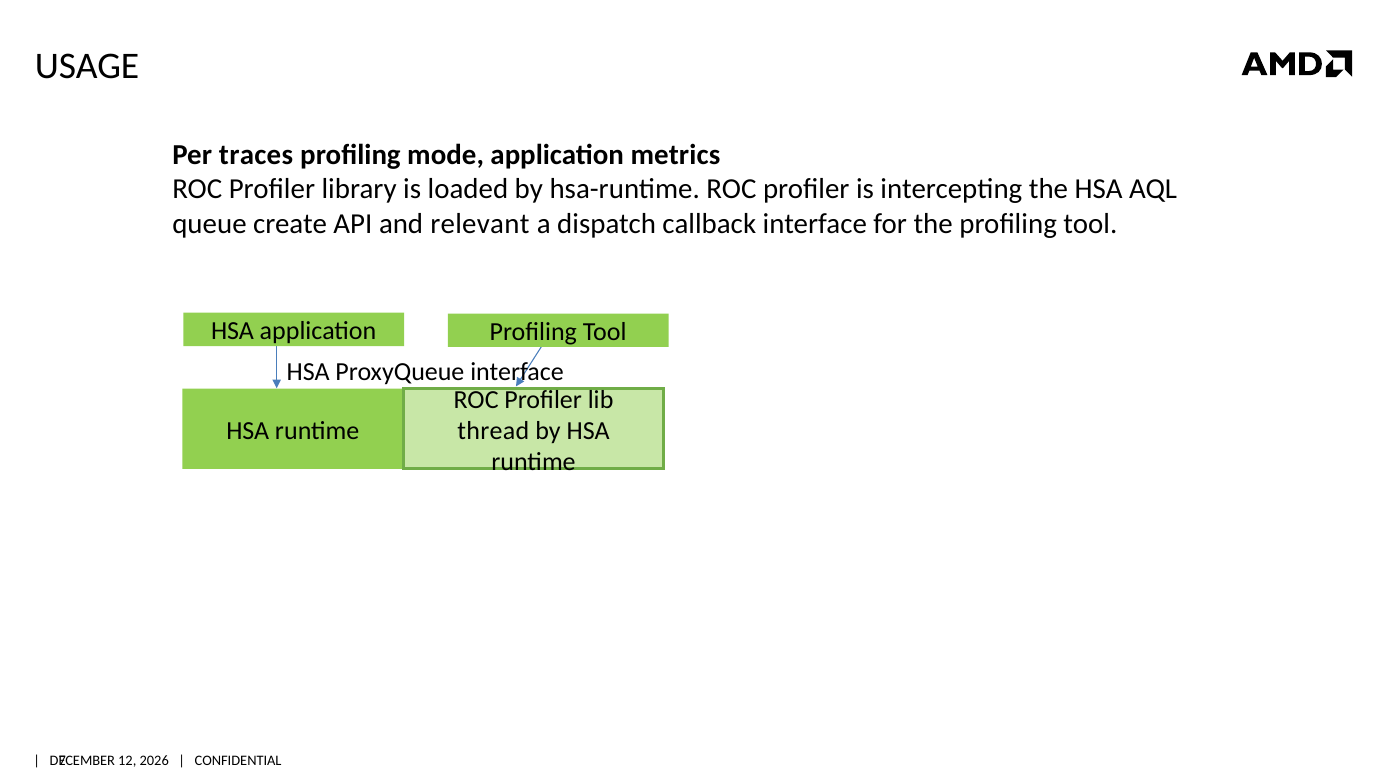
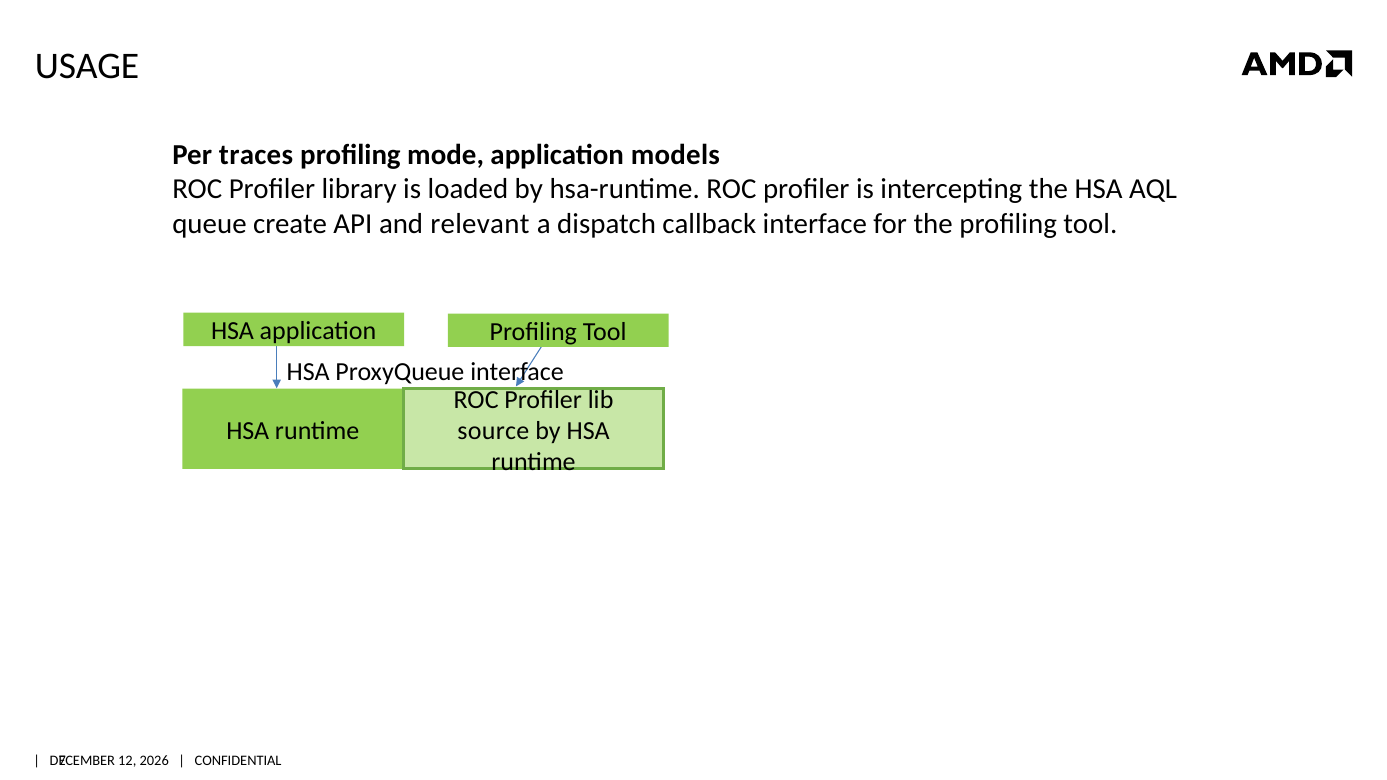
metrics: metrics -> models (675, 155)
thread: thread -> source (493, 431)
